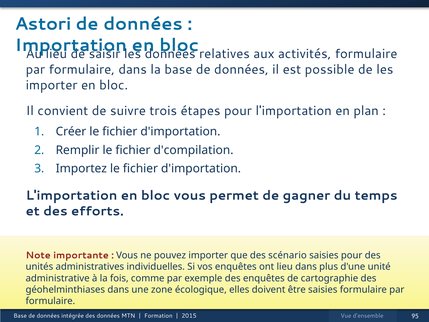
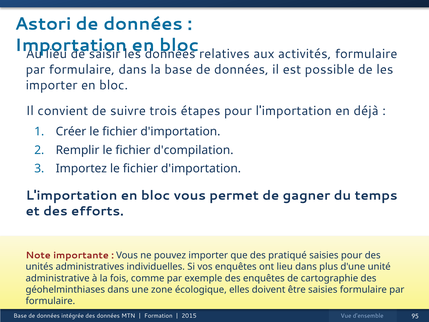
plan: plan -> déjà (366, 111)
scénario: scénario -> pratiqué (287, 255)
